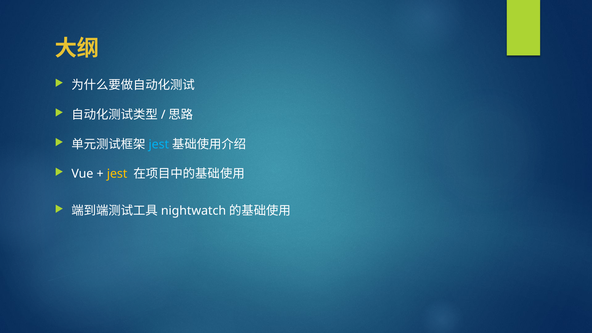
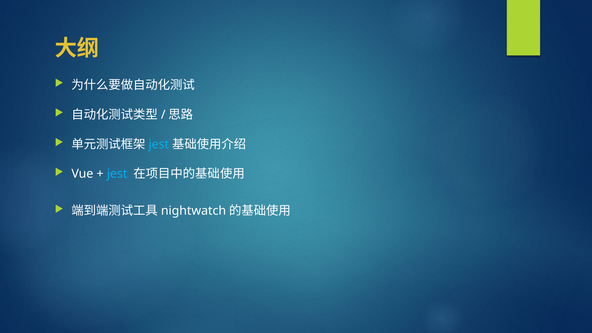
jest colour: yellow -> light blue (117, 174)
